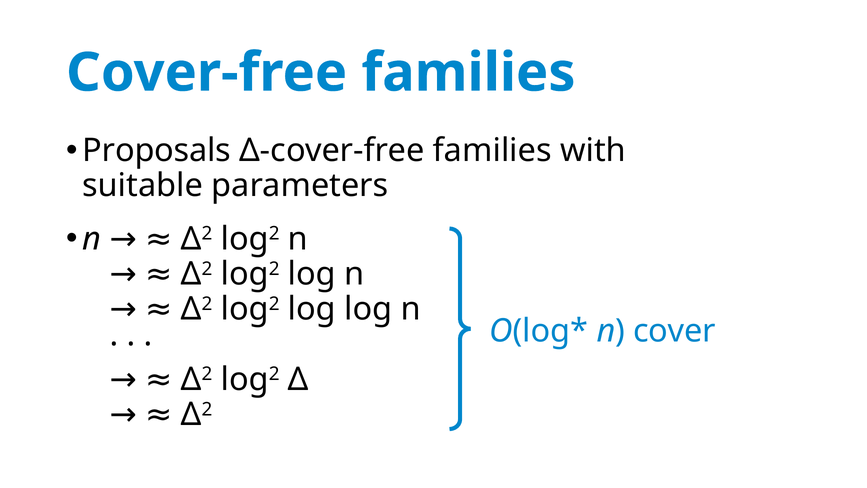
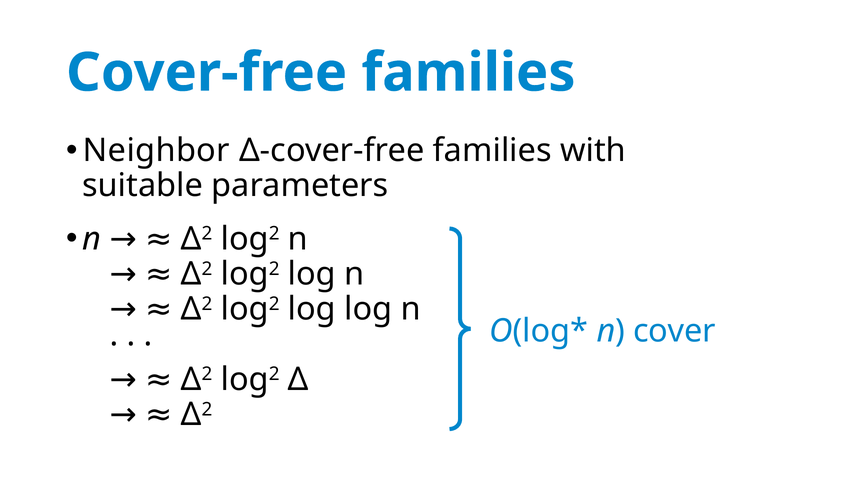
Proposals: Proposals -> Neighbor (156, 150)
